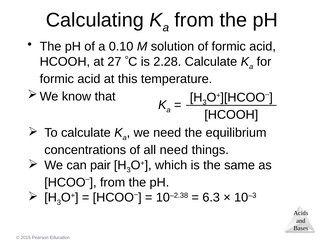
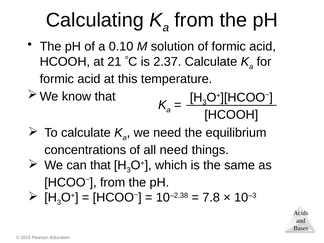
27: 27 -> 21 (114, 62)
2.28: 2.28 -> 2.37 (167, 62)
can pair: pair -> that (100, 165)
6.3: 6.3 -> 7.8 (211, 197)
